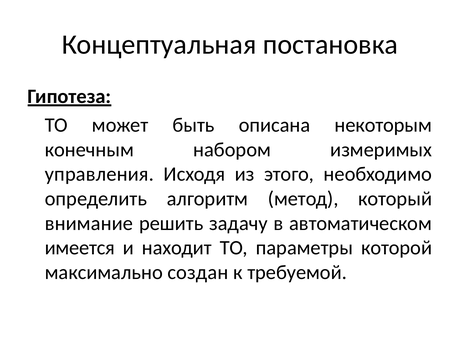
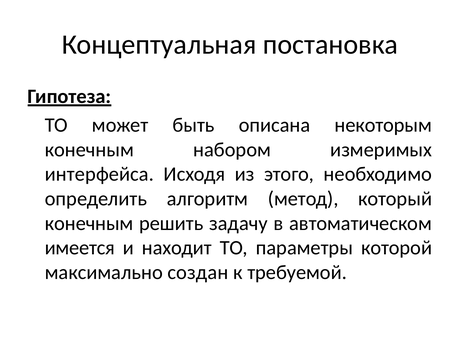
управления: управления -> интерфейса (99, 174)
внимание: внимание -> конечным (89, 223)
